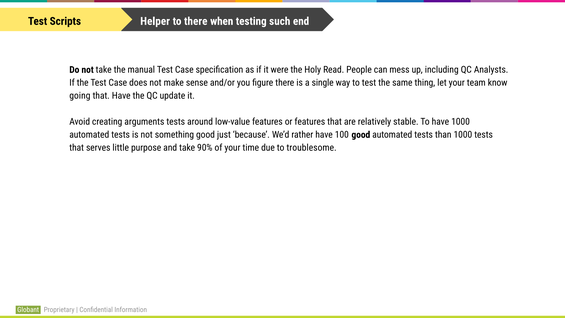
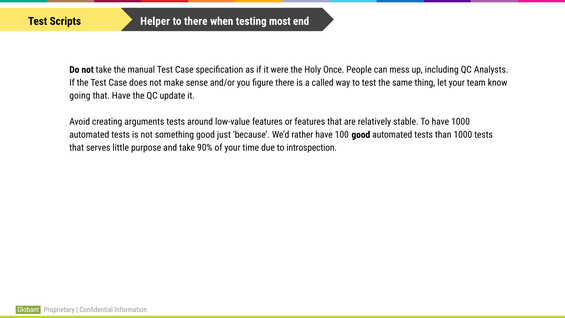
such: such -> most (280, 21)
Read: Read -> Once (334, 70)
single: single -> called (323, 83)
troublesome: troublesome -> introspection (312, 148)
